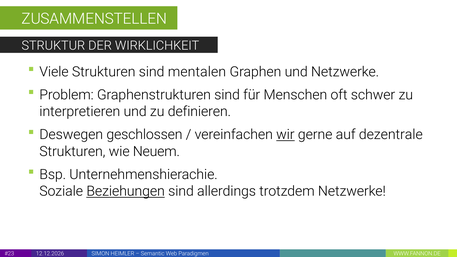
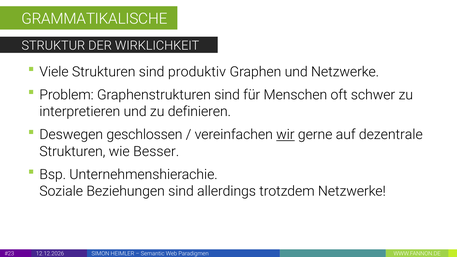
ZUSAMMENSTELLEN: ZUSAMMENSTELLEN -> GRAMMATIKALISCHE (94, 19)
mentalen: mentalen -> produktiv (197, 72)
Neuem: Neuem -> Besser (156, 151)
Beziehungen underline: present -> none (126, 191)
